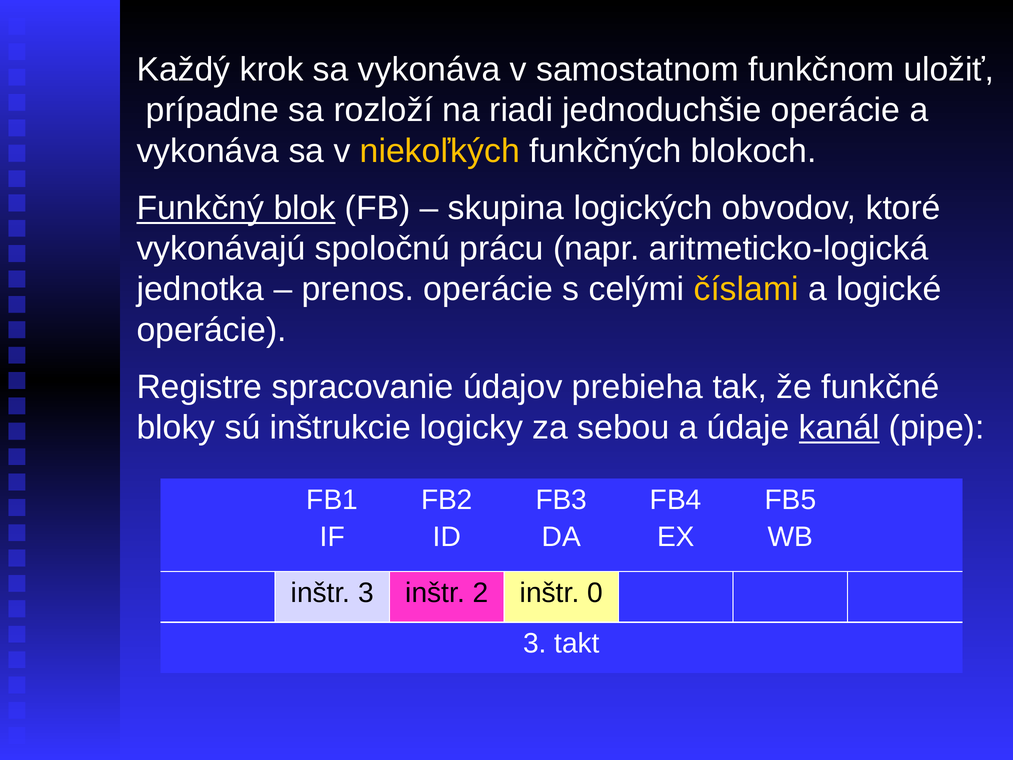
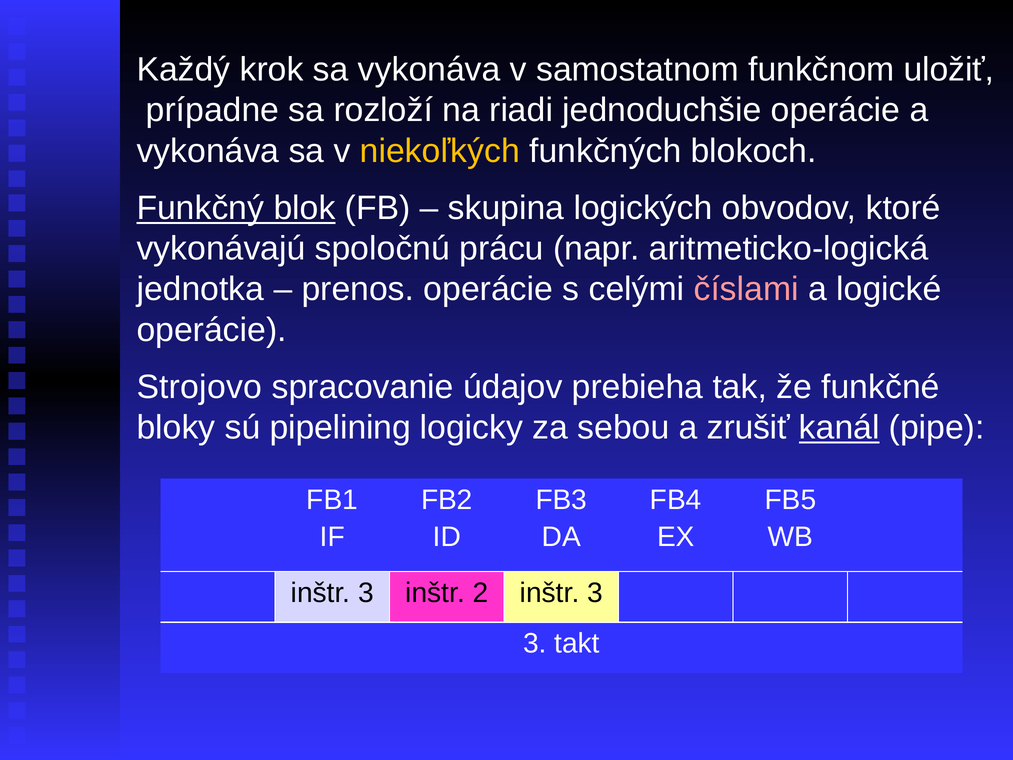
číslami colour: yellow -> pink (746, 289)
Registre: Registre -> Strojovo (199, 387)
inštrukcie: inštrukcie -> pipelining (340, 428)
údaje: údaje -> zrušiť (748, 428)
0: 0 -> 3 (595, 593)
